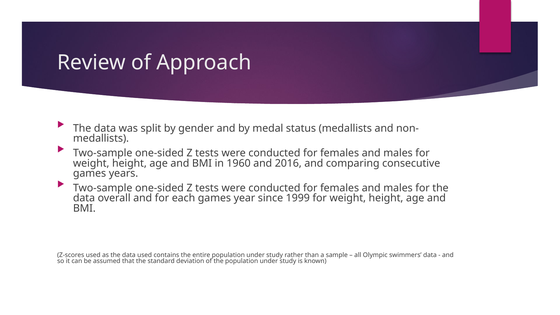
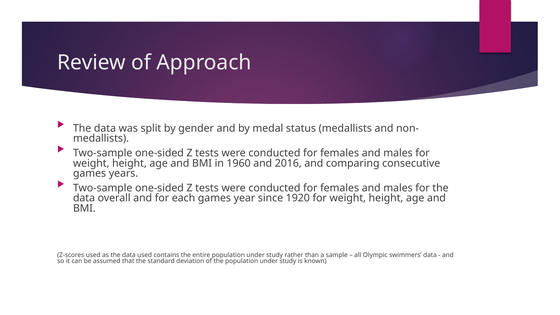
1999: 1999 -> 1920 (298, 198)
